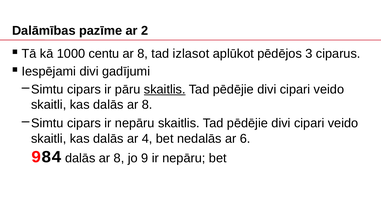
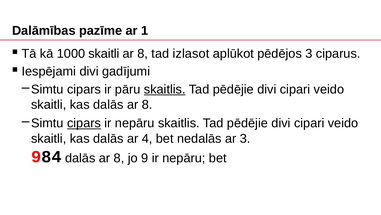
2: 2 -> 1 (145, 31)
1000 centu: centu -> skaitli (104, 53)
cipars underline: none -> present (84, 123)
ar 6: 6 -> 3 (245, 138)
